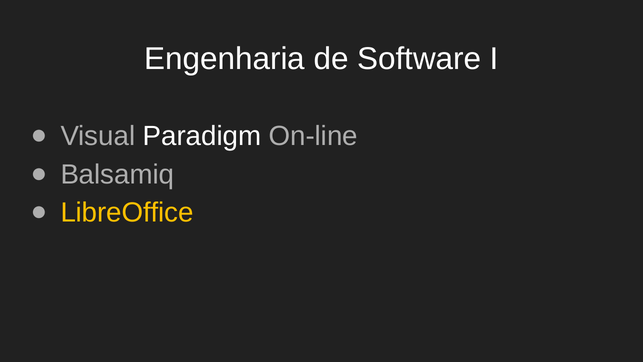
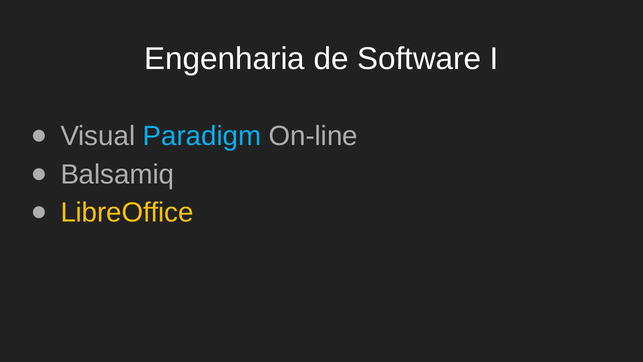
Paradigm colour: white -> light blue (202, 136)
